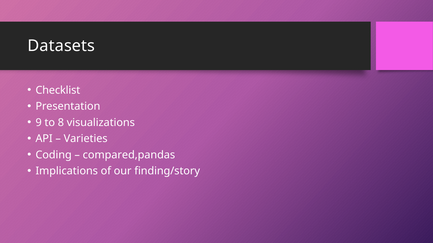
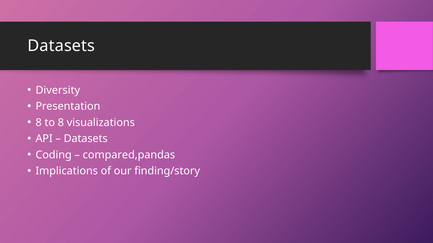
Checklist: Checklist -> Diversity (58, 90)
9: 9 -> 8 (39, 123)
Varieties: Varieties -> Datasets (86, 139)
